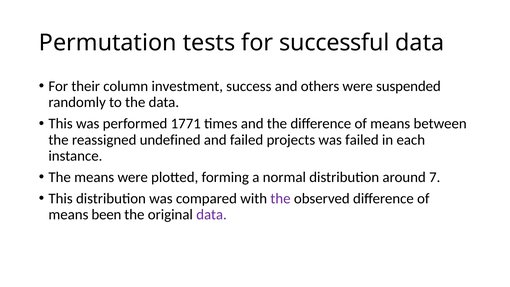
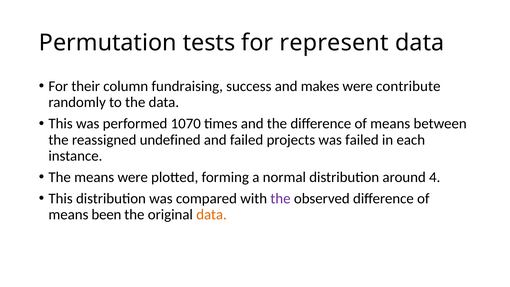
successful: successful -> represent (334, 43)
investment: investment -> fundraising (187, 86)
others: others -> makes (320, 86)
suspended: suspended -> contribute (408, 86)
1771: 1771 -> 1070 (186, 124)
7: 7 -> 4 (435, 177)
data colour: purple -> orange (212, 215)
